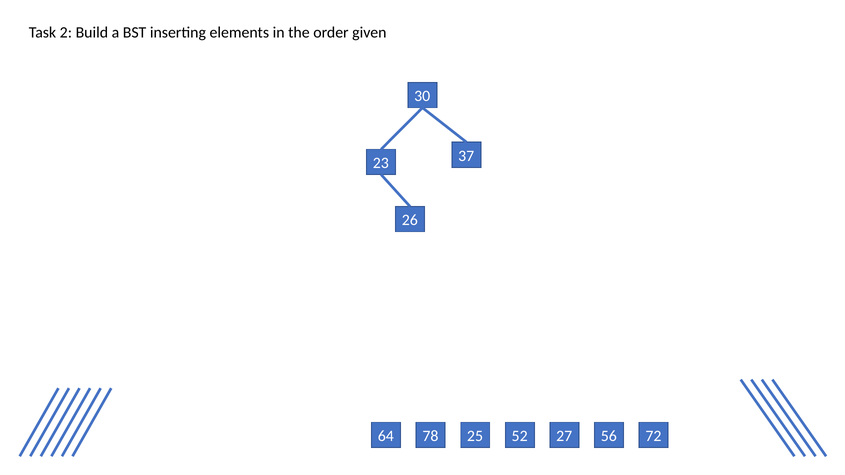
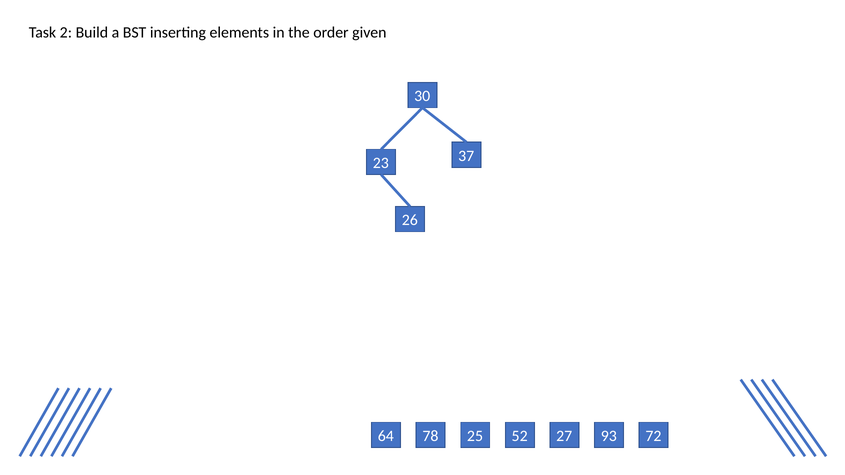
56: 56 -> 93 (609, 436)
